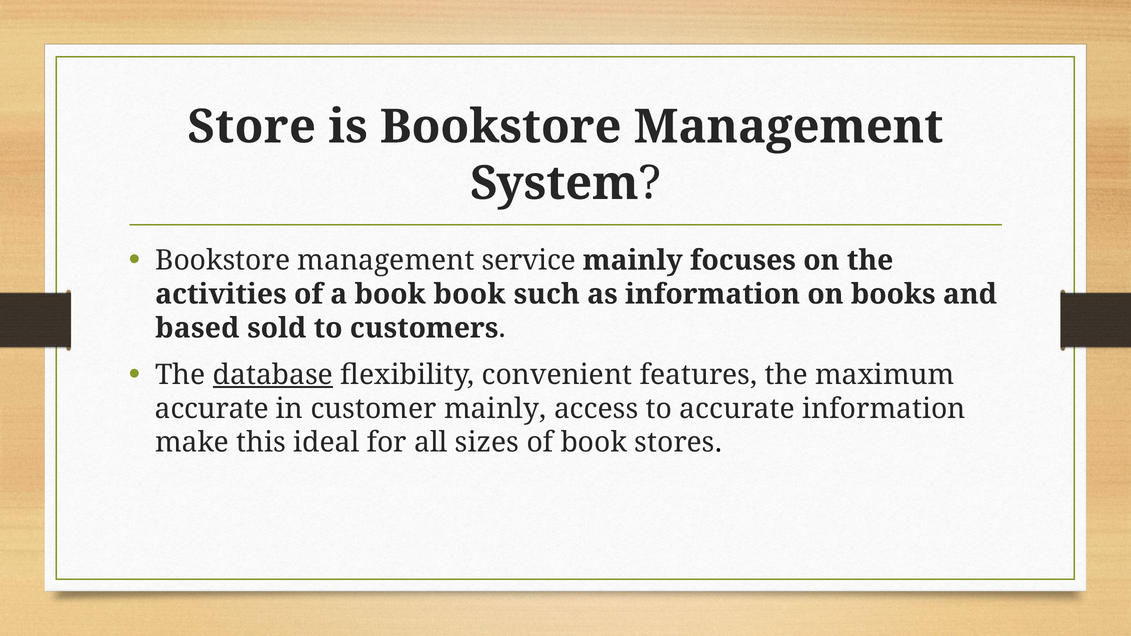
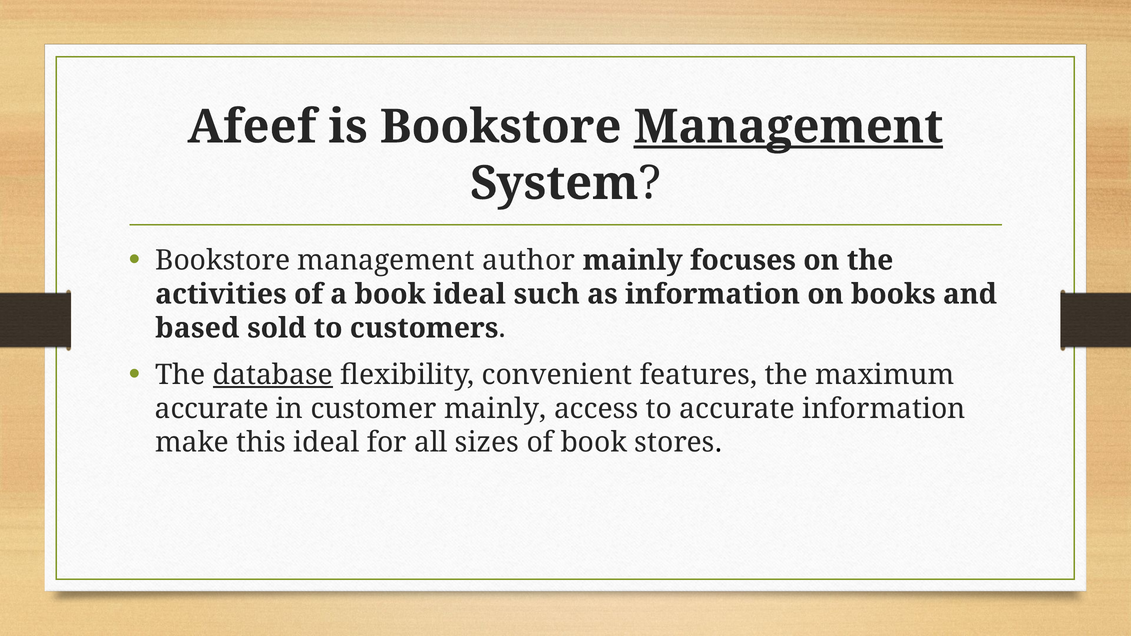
Store: Store -> Afeef (252, 127)
Management underline: none -> present (788, 127)
service: service -> author (529, 260)
book book: book -> ideal (469, 294)
